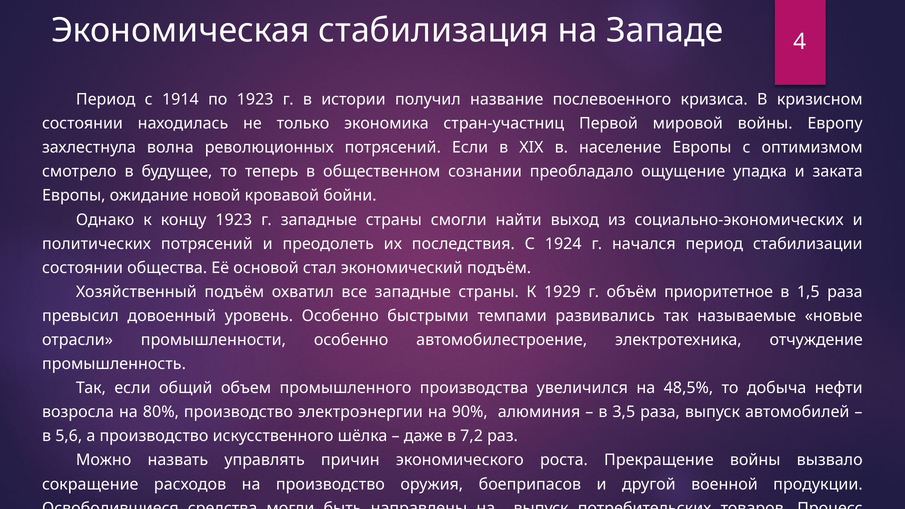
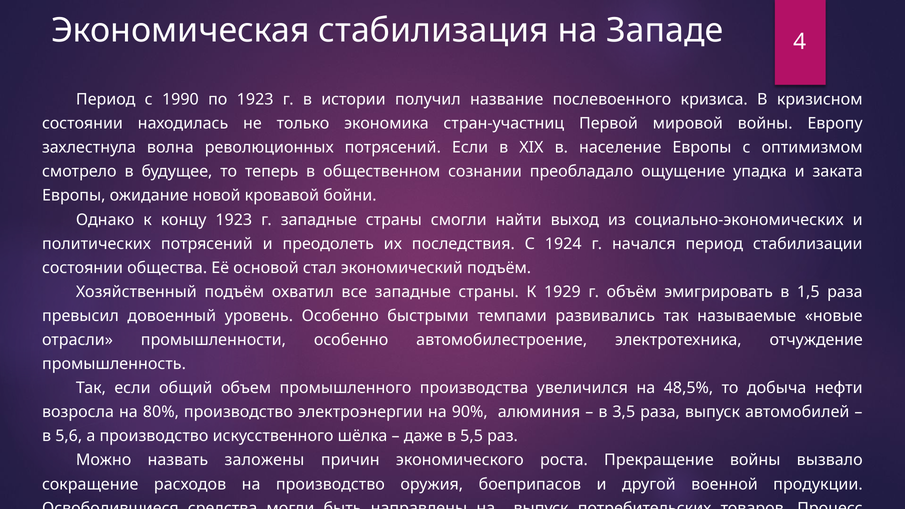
1914: 1914 -> 1990 (180, 99)
приоритетное: приоритетное -> эмигрировать (719, 292)
7,2: 7,2 -> 5,5 (472, 436)
управлять: управлять -> заложены (264, 460)
